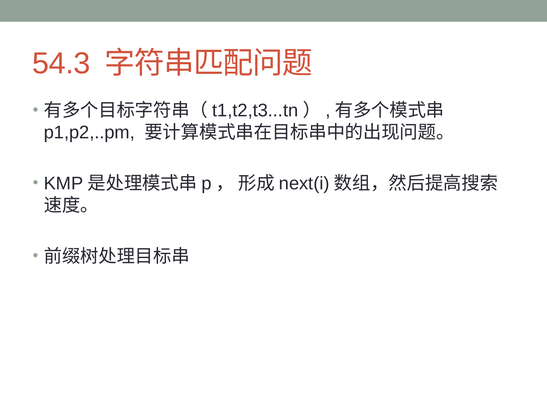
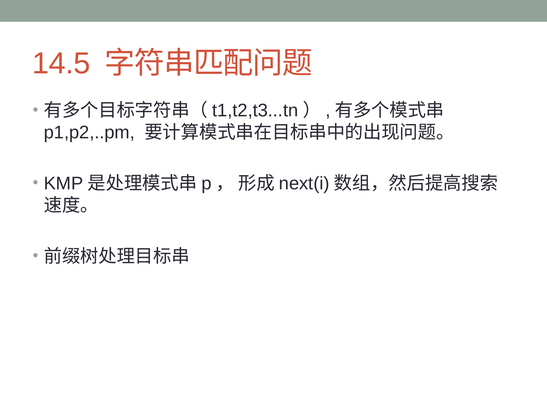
54.3: 54.3 -> 14.5 (61, 64)
